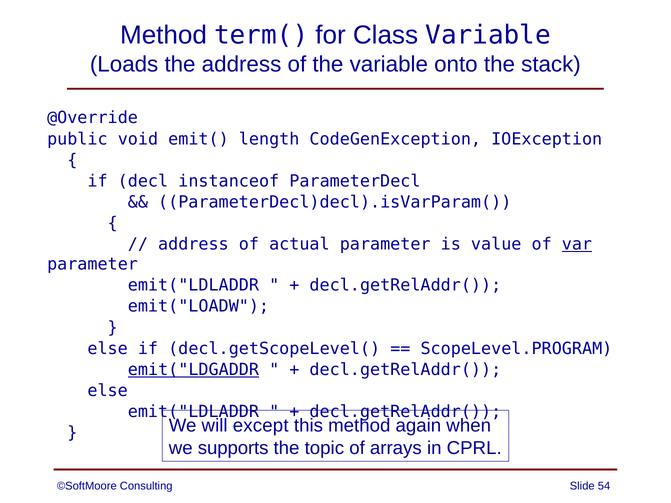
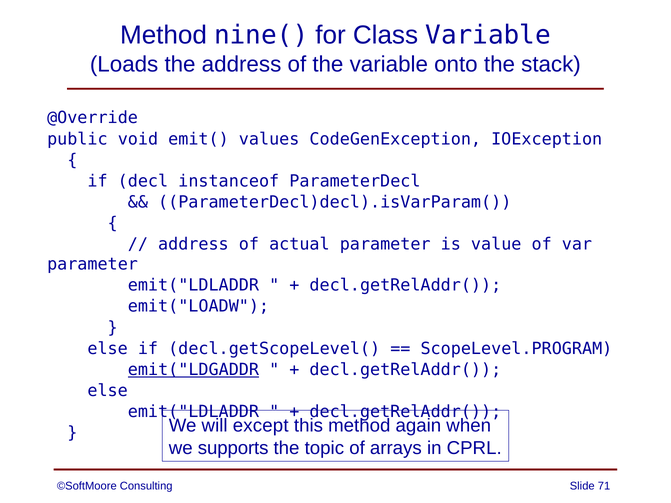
term(: term( -> nine( (261, 35)
length: length -> values (269, 139)
var underline: present -> none (577, 244)
54: 54 -> 71 (604, 486)
